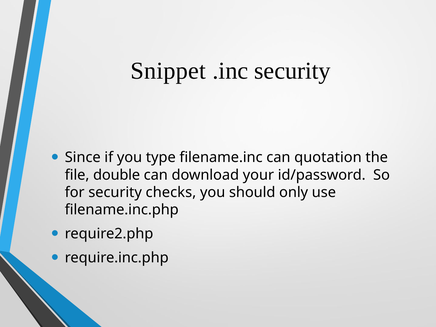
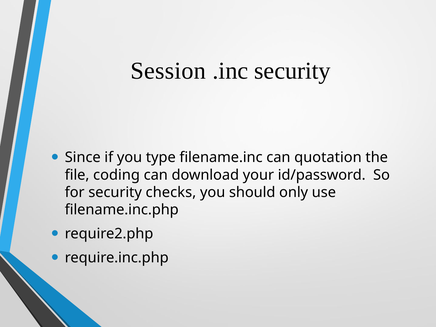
Snippet: Snippet -> Session (168, 71)
double: double -> coding (116, 175)
